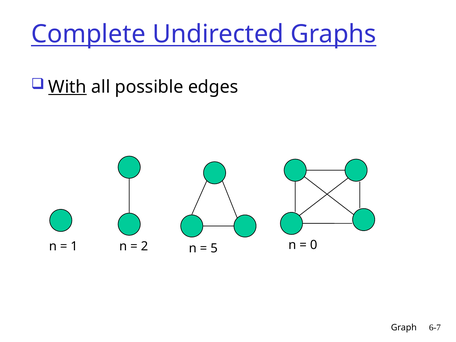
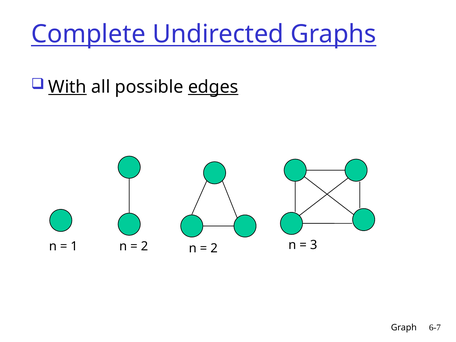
edges underline: none -> present (213, 87)
5: 5 -> 2 (214, 248)
0: 0 -> 3 (314, 245)
